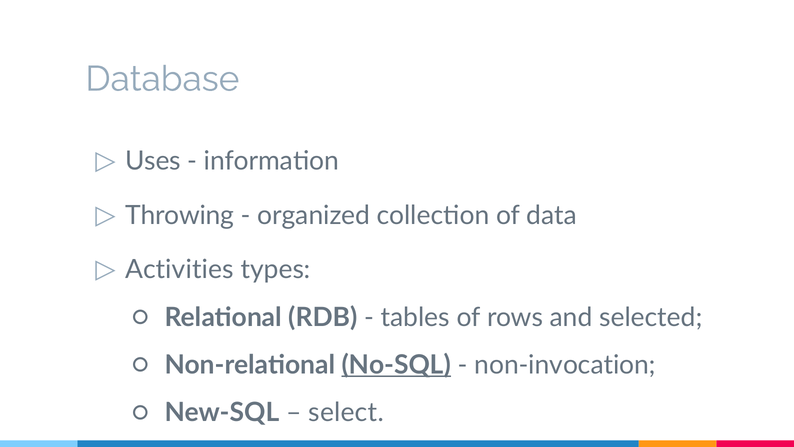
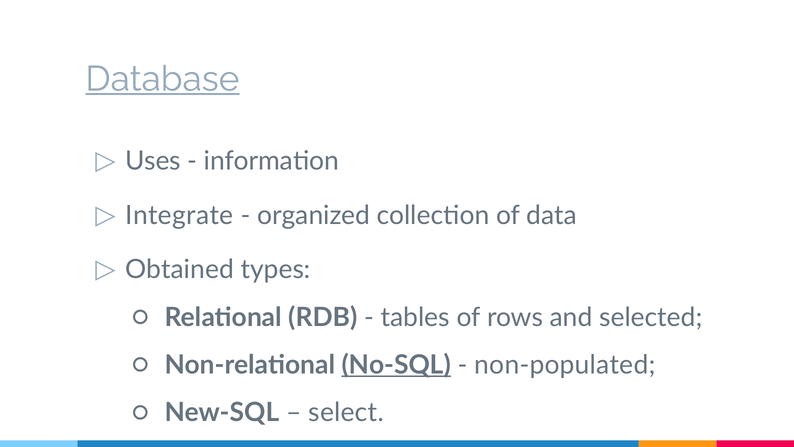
Database underline: none -> present (162, 79)
Throwing: Throwing -> Integrate (179, 215)
Activities: Activities -> Obtained (179, 269)
non-invocation: non-invocation -> non-populated (565, 365)
